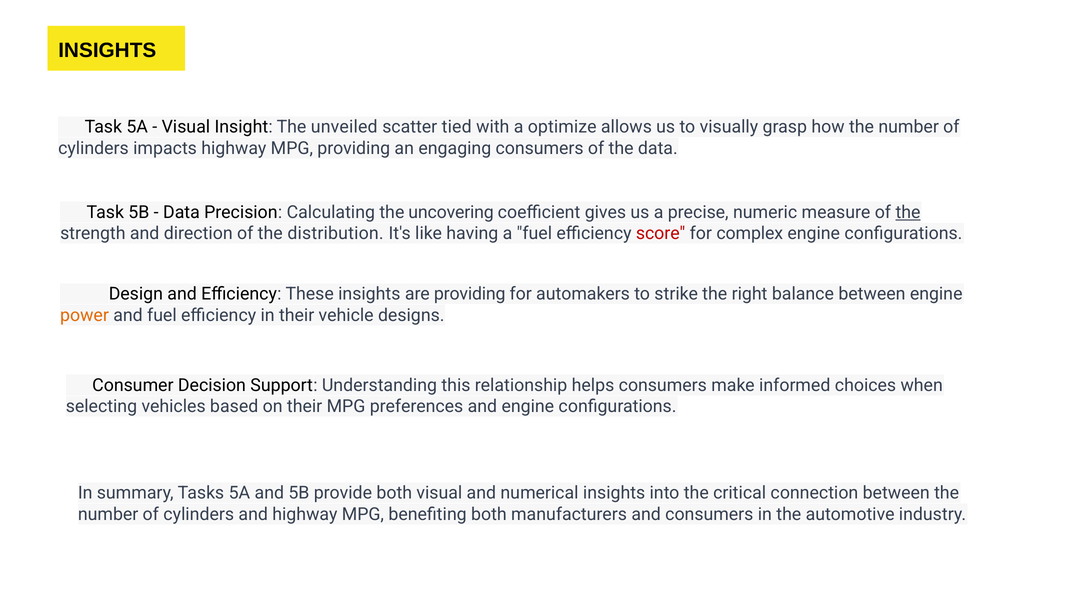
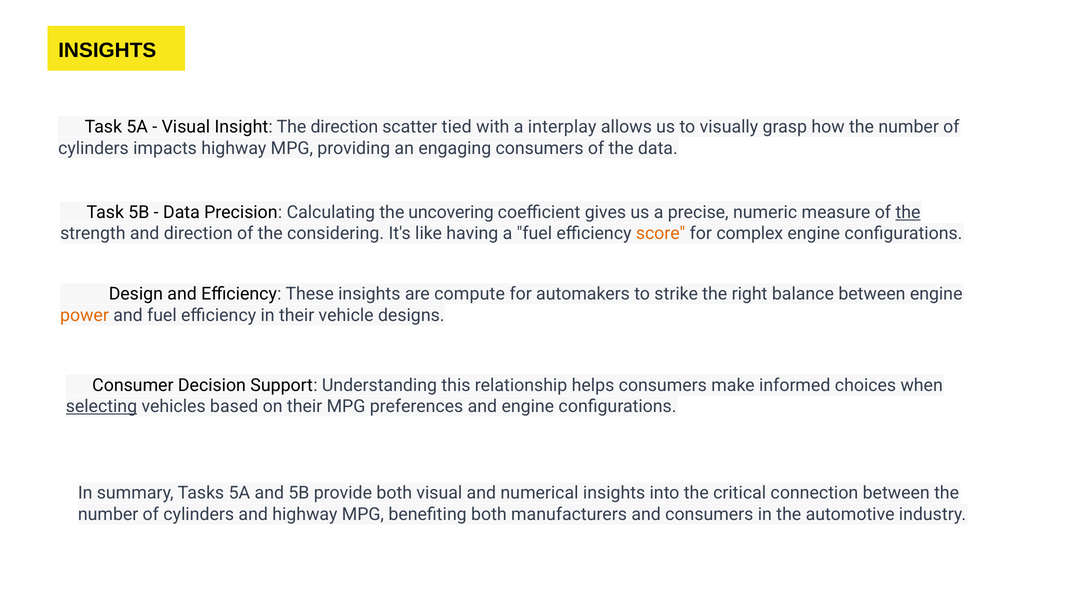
The unveiled: unveiled -> direction (344, 127)
optimize: optimize -> interplay (562, 127)
distribution: distribution -> considering (336, 233)
score colour: red -> orange (661, 233)
are providing: providing -> compute (470, 294)
selecting underline: none -> present (101, 406)
